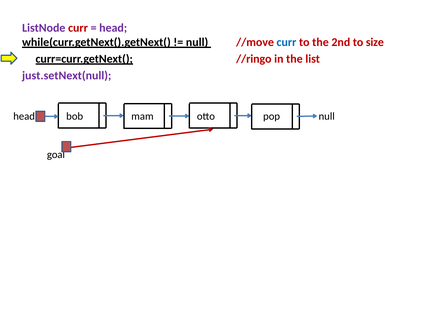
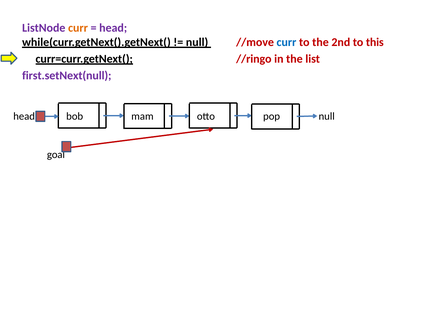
curr colour: red -> orange (78, 28)
size: size -> this (375, 42)
just.setNext(null: just.setNext(null -> first.setNext(null (67, 76)
